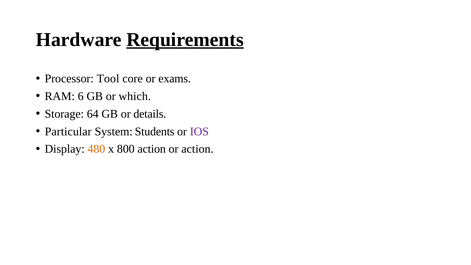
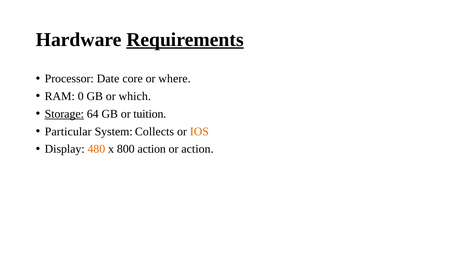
Tool: Tool -> Date (108, 79)
exams: exams -> where (175, 79)
6: 6 -> 0 (81, 96)
Storage underline: none -> present (64, 114)
details: details -> tuition (150, 114)
Students: Students -> Collects (155, 131)
IOS colour: purple -> orange (199, 131)
